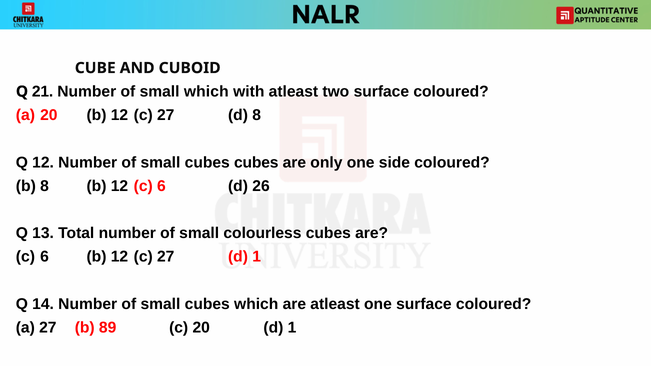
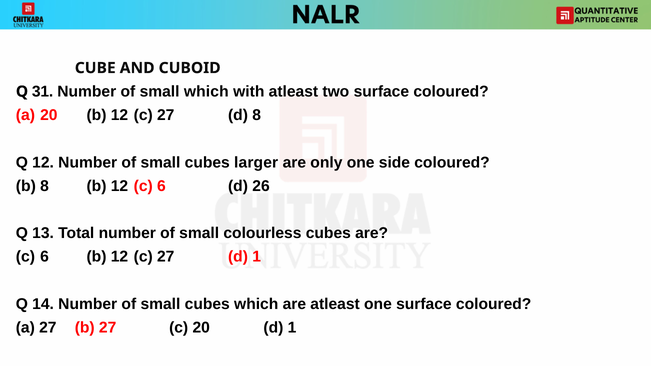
21: 21 -> 31 (43, 92)
cubes cubes: cubes -> larger (256, 162)
b 89: 89 -> 27 (108, 328)
